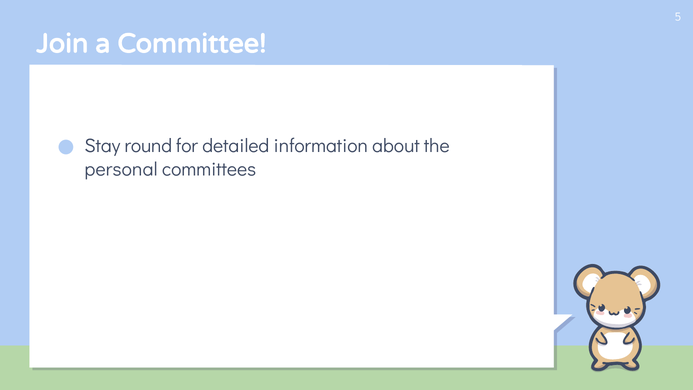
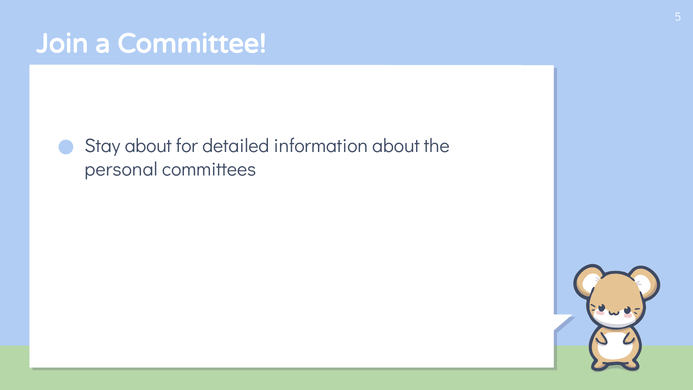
Stay round: round -> about (148, 146)
